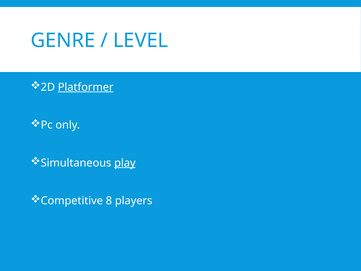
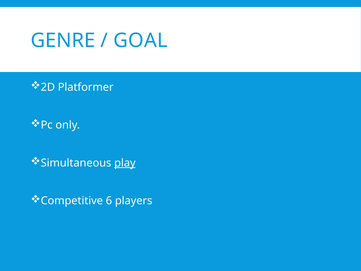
LEVEL: LEVEL -> GOAL (140, 41)
Platformer underline: present -> none (86, 87)
8: 8 -> 6 (109, 201)
